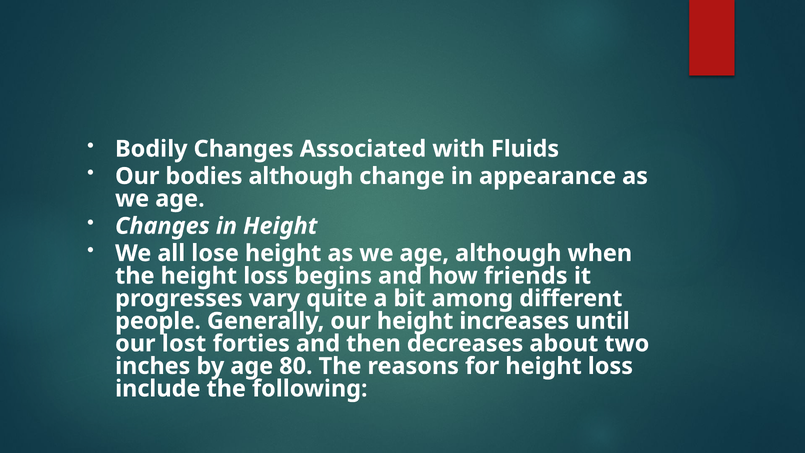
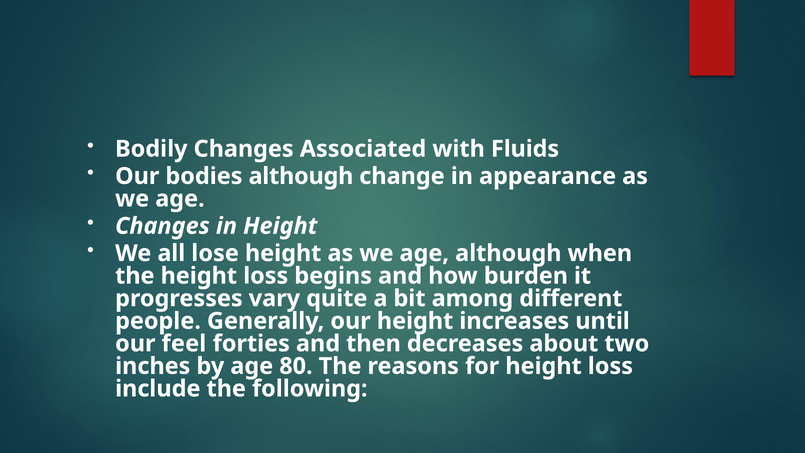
friends: friends -> burden (526, 276)
lost: lost -> feel (184, 343)
